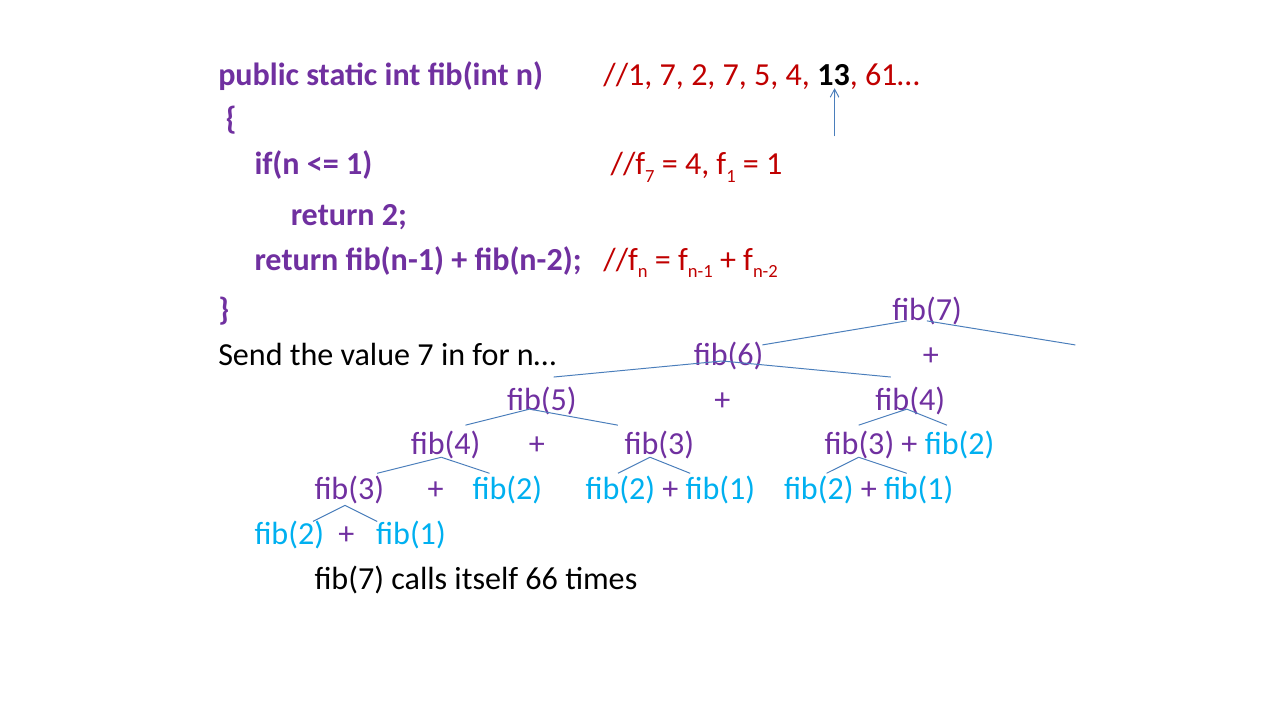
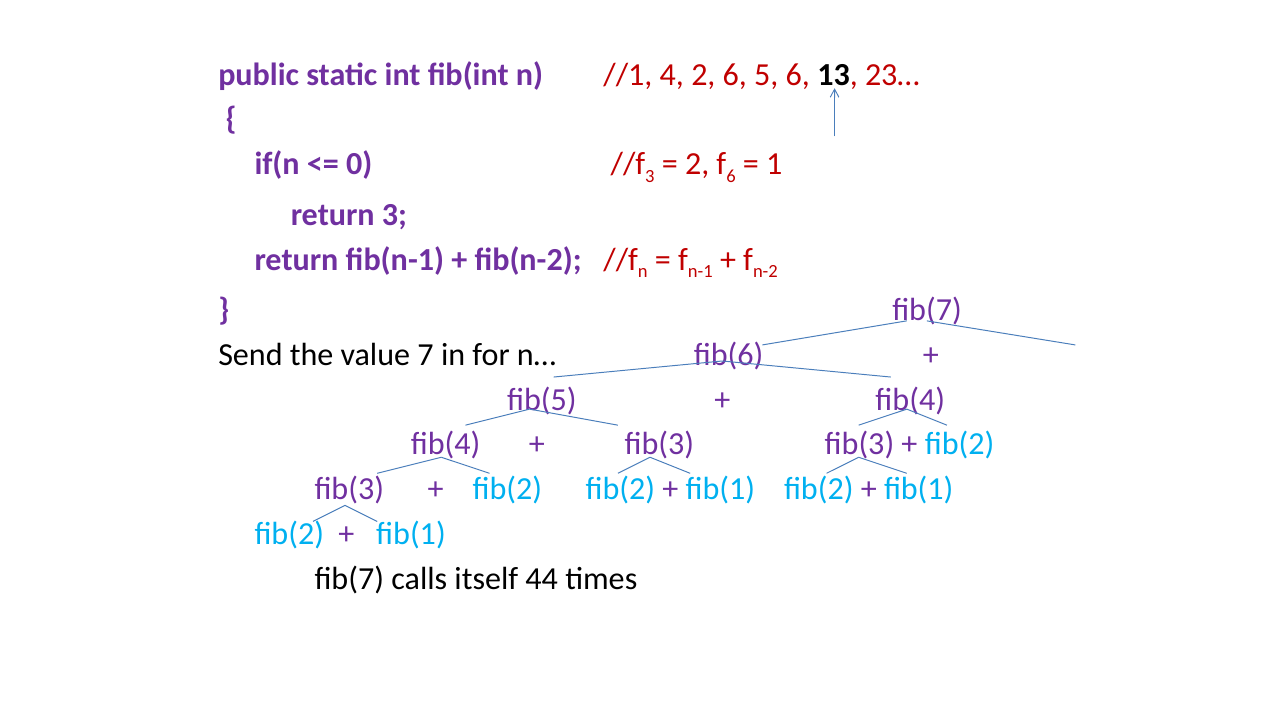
//1 7: 7 -> 4 (672, 74)
2 7: 7 -> 6 (735, 74)
5 4: 4 -> 6 (798, 74)
61…: 61… -> 23… (892, 74)
1: 1 -> 0 (359, 164)
7: 7 -> 3 (650, 177)
4: 4 -> 2 (697, 164)
1: 1 -> 6 (731, 177)
return 2: 2 -> 3 (395, 215)
66: 66 -> 44 (542, 579)
